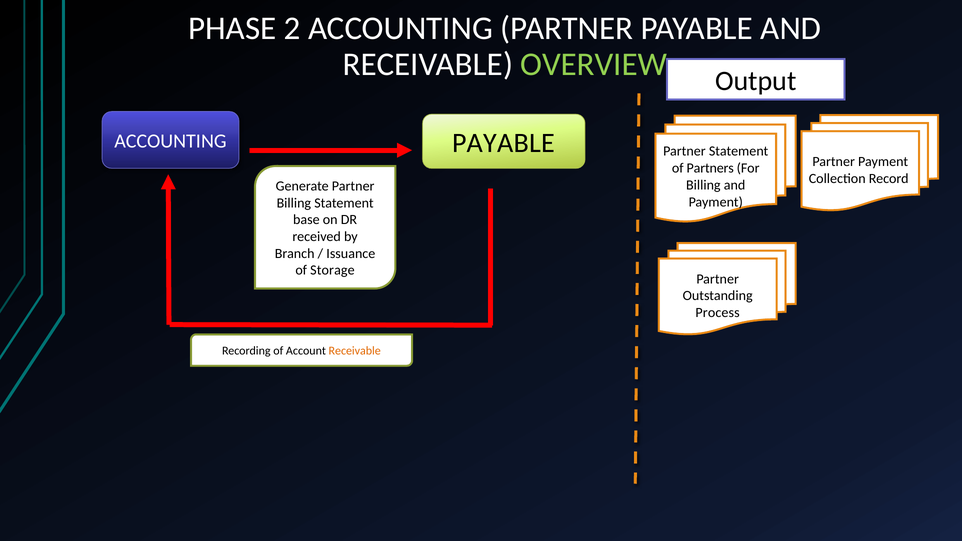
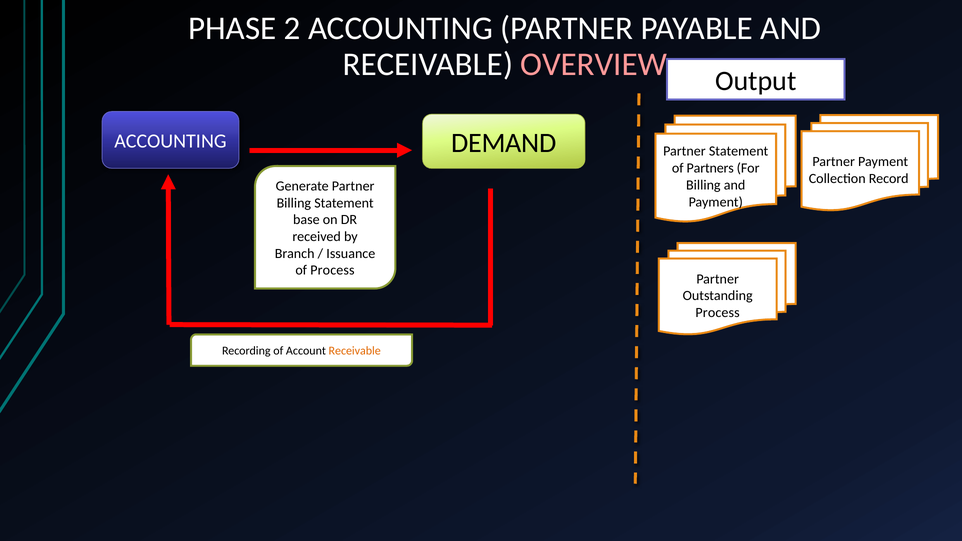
OVERVIEW colour: light green -> pink (594, 64)
PAYABLE: PAYABLE -> DEMAND (504, 143)
of Storage: Storage -> Process (332, 270)
